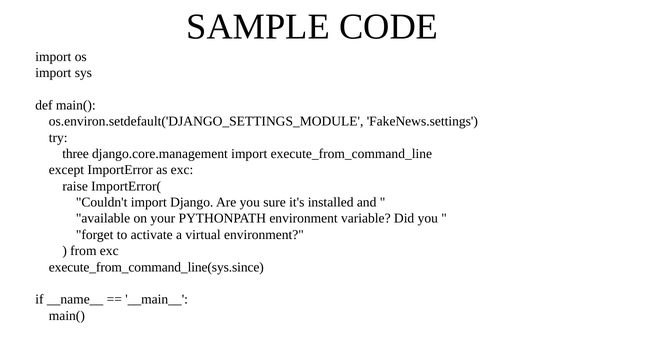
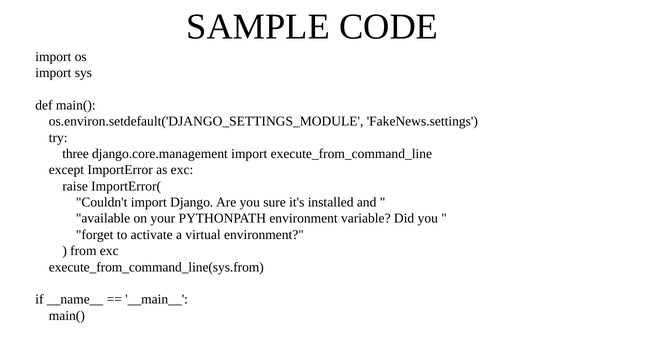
execute_from_command_line(sys.since: execute_from_command_line(sys.since -> execute_from_command_line(sys.from (156, 267)
